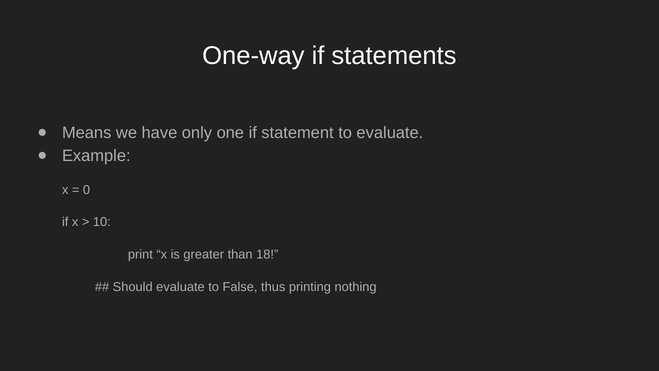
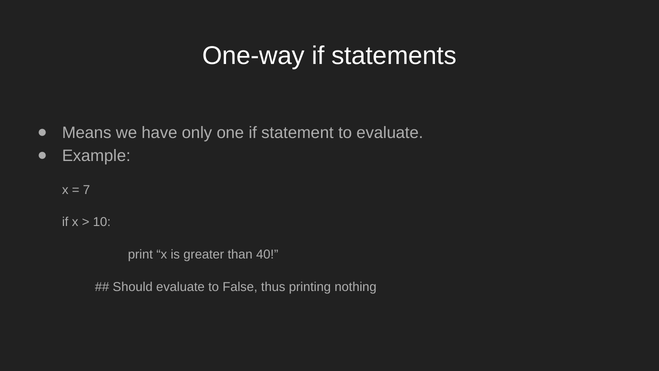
0: 0 -> 7 (87, 190)
18: 18 -> 40 (267, 254)
